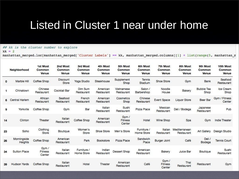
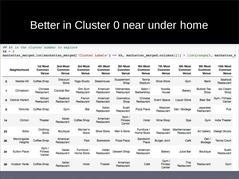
Listed: Listed -> Better (45, 25)
1: 1 -> 0 (117, 25)
